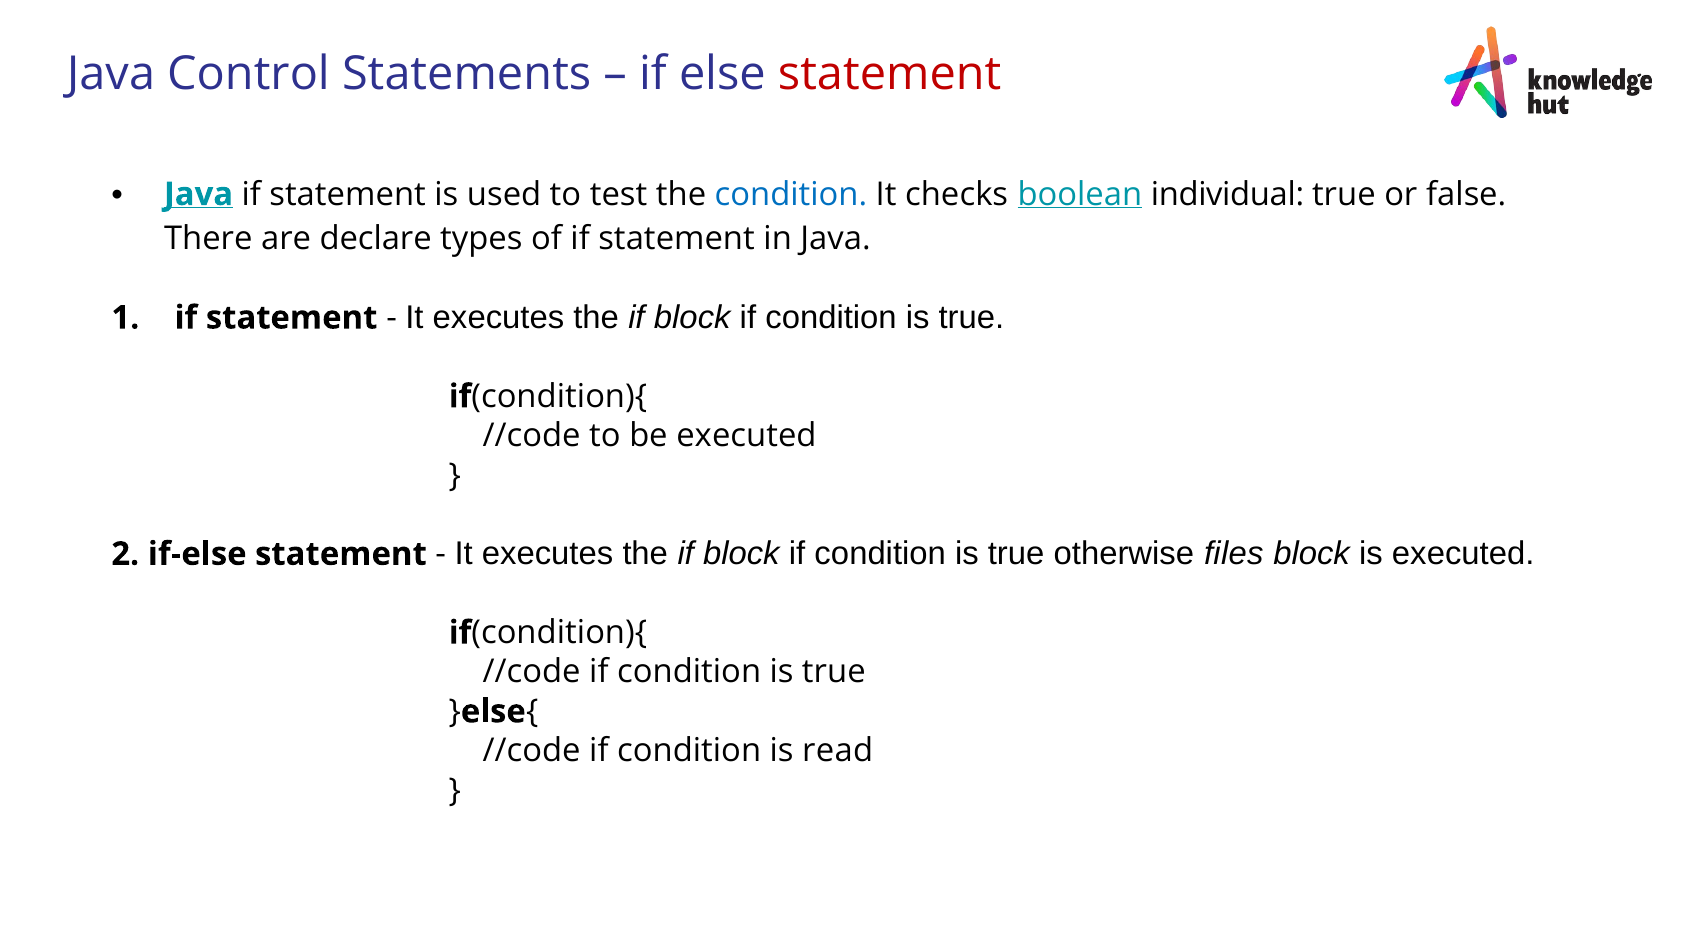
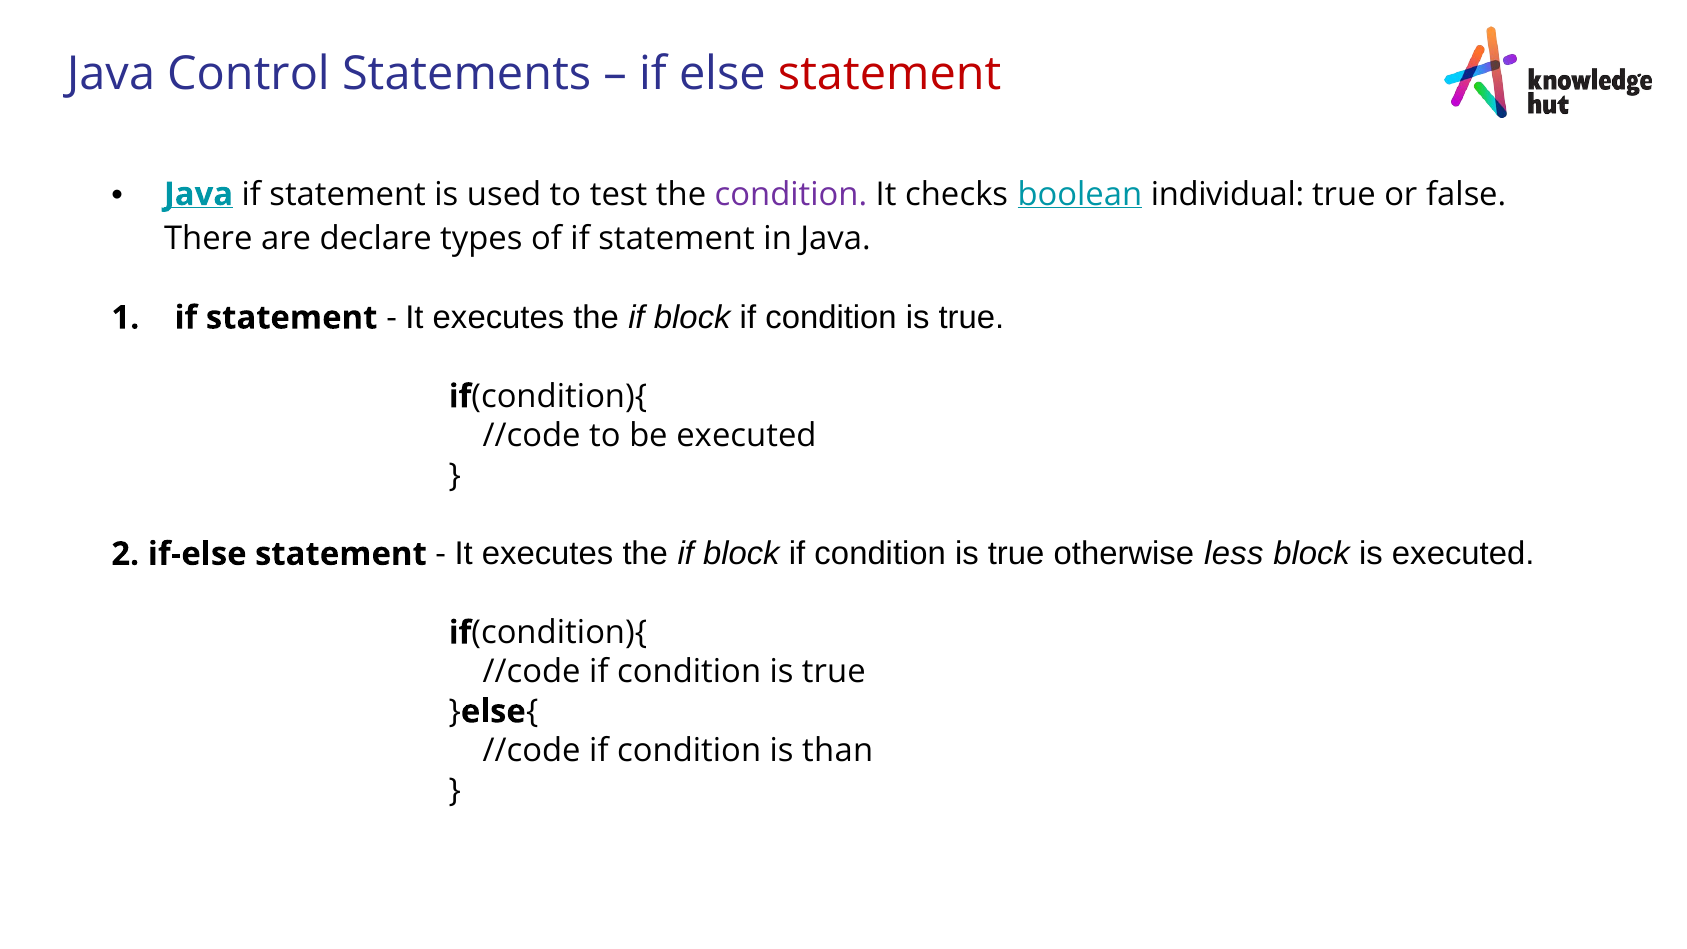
condition colour: blue -> purple (791, 194)
files: files -> less (1234, 554)
read: read -> than (838, 751)
